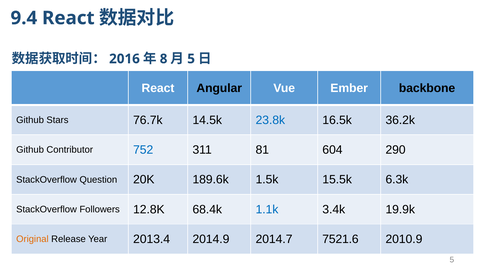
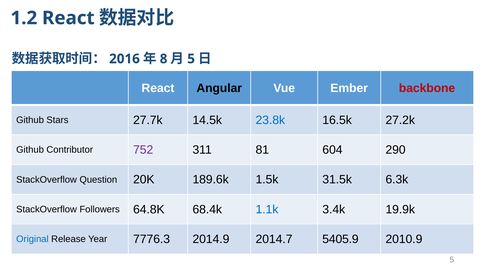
9.4: 9.4 -> 1.2 (24, 18)
backbone colour: black -> red (427, 88)
76.7k: 76.7k -> 27.7k (148, 120)
36.2k: 36.2k -> 27.2k (400, 120)
752 colour: blue -> purple (143, 150)
15.5k: 15.5k -> 31.5k (337, 179)
12.8K: 12.8K -> 64.8K (149, 209)
Original colour: orange -> blue (32, 239)
2013.4: 2013.4 -> 7776.3 (152, 239)
7521.6: 7521.6 -> 5405.9 (340, 239)
